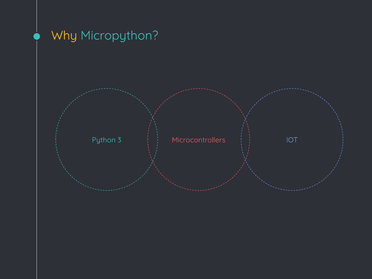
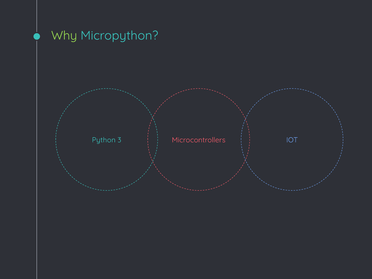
Why colour: yellow -> light green (64, 36)
